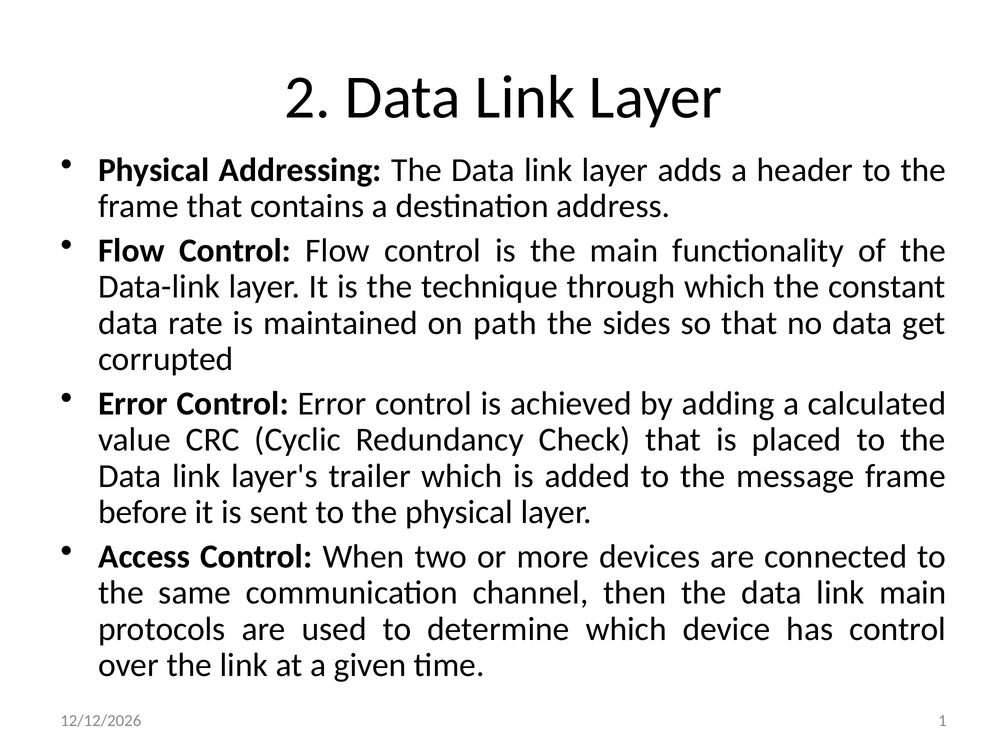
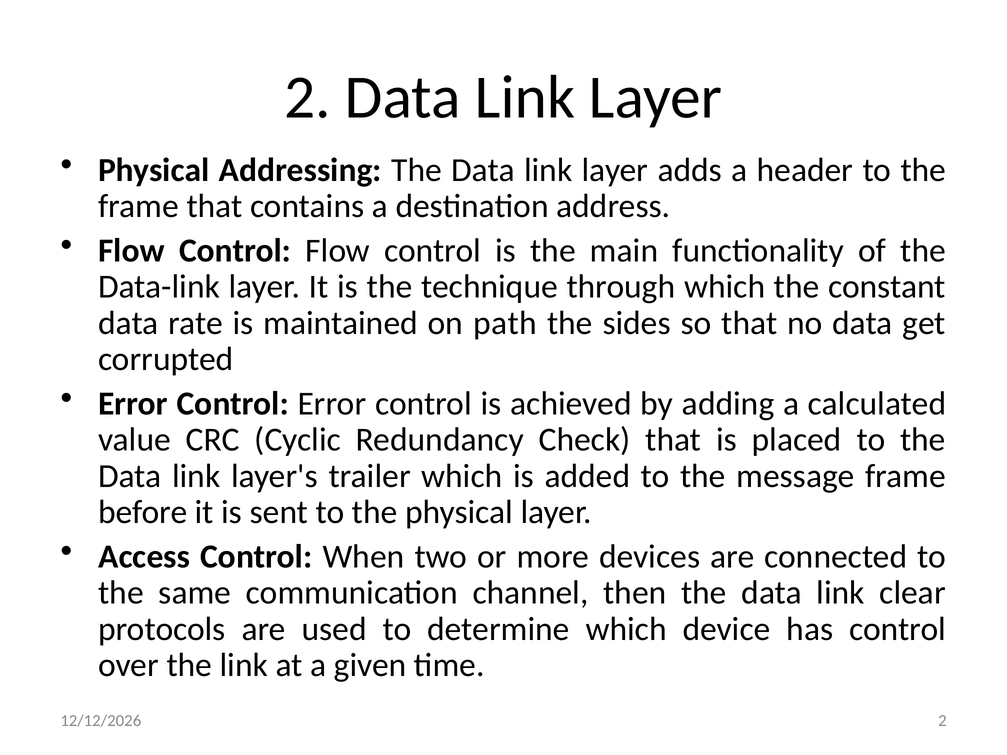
link main: main -> clear (913, 593)
1: 1 -> 2 (942, 721)
